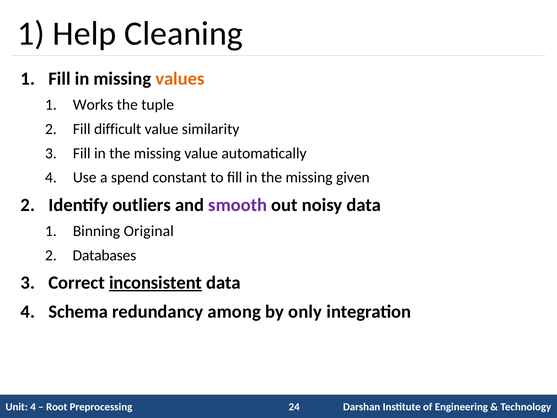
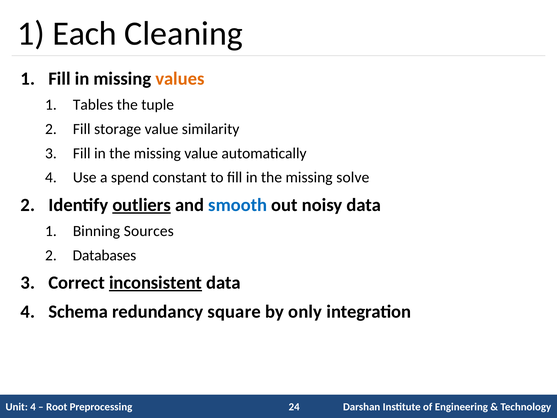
Help: Help -> Each (85, 33)
Works: Works -> Tables (93, 105)
difficult: difficult -> storage (118, 129)
given: given -> solve (353, 177)
outliers underline: none -> present (142, 205)
smooth colour: purple -> blue (238, 205)
Original: Original -> Sources (149, 231)
among: among -> square (234, 312)
